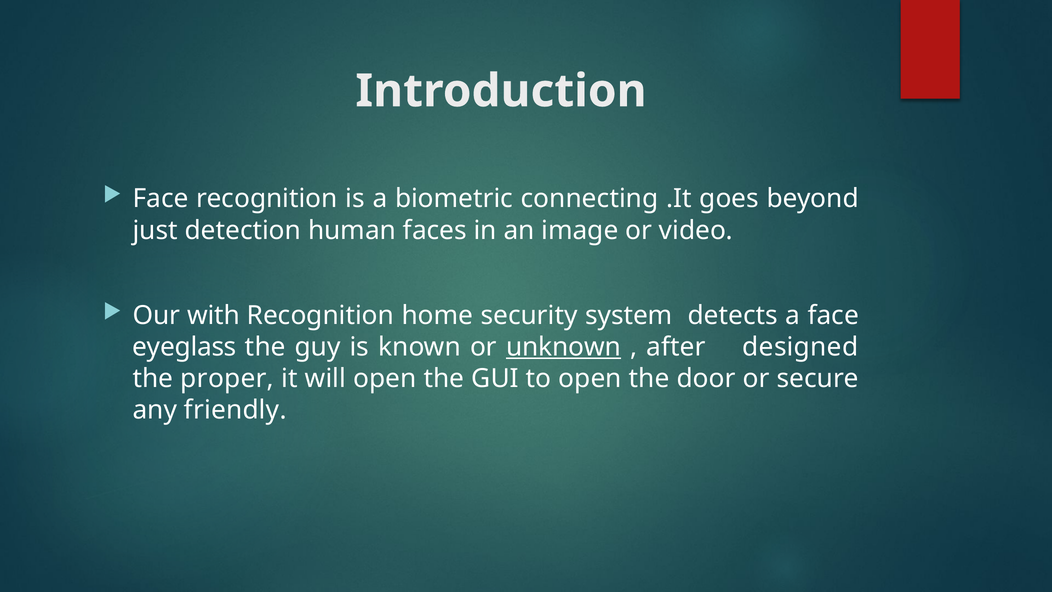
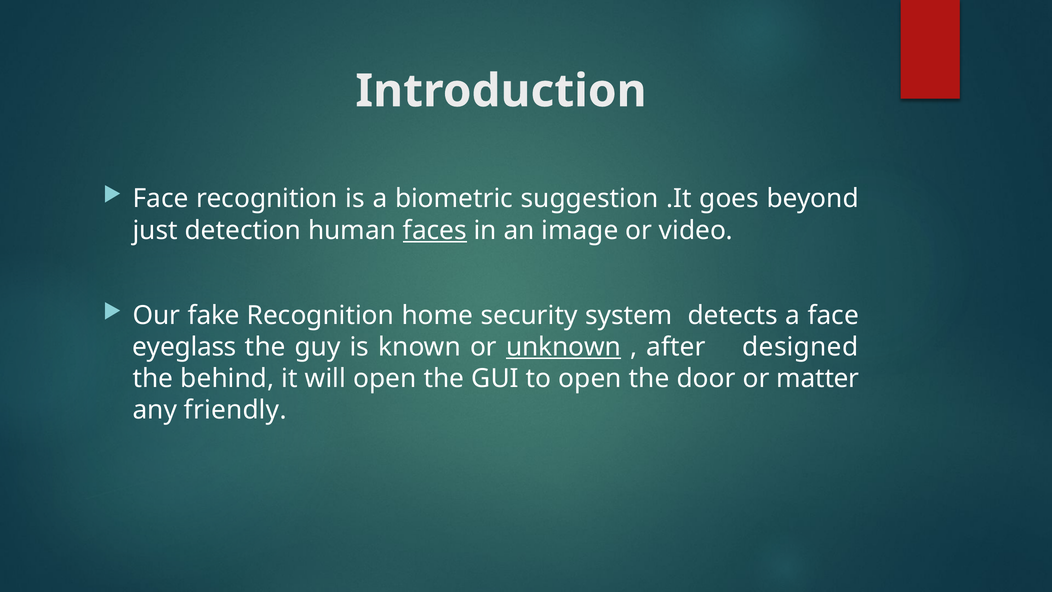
connecting: connecting -> suggestion (590, 199)
faces underline: none -> present (435, 230)
with: with -> fake (214, 315)
proper: proper -> behind (227, 378)
secure: secure -> matter (818, 378)
